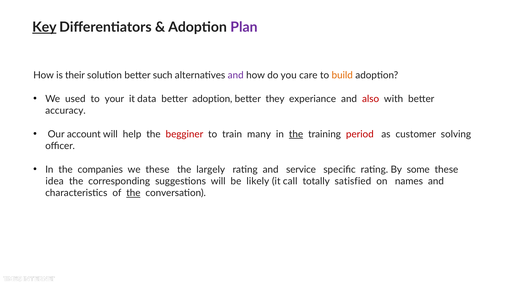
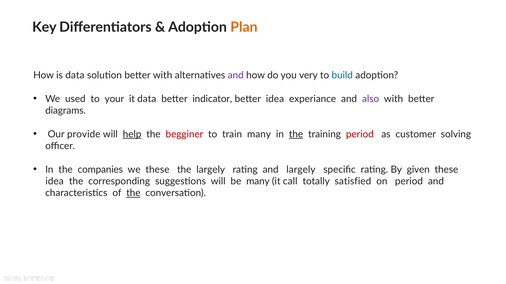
Key underline: present -> none (44, 27)
Plan colour: purple -> orange (244, 27)
is their: their -> data (75, 75)
better such: such -> with (163, 75)
care: care -> very (308, 75)
build colour: orange -> blue (342, 75)
better adoption: adoption -> indicator (212, 99)
better they: they -> idea (275, 99)
also colour: red -> purple (371, 99)
accuracy: accuracy -> diagrams (66, 111)
account: account -> provide (84, 134)
help underline: none -> present (132, 134)
and service: service -> largely (301, 170)
some: some -> given (418, 170)
be likely: likely -> many (258, 182)
on names: names -> period (409, 182)
